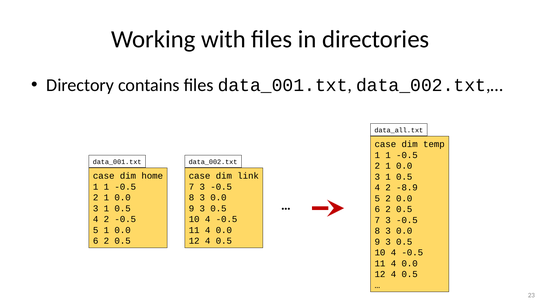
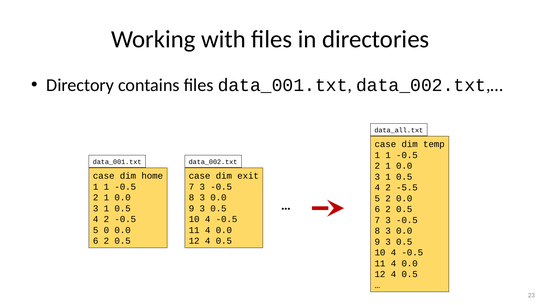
link: link -> exit (248, 175)
-8.9: -8.9 -> -5.5 (407, 187)
5 1: 1 -> 0 (106, 230)
